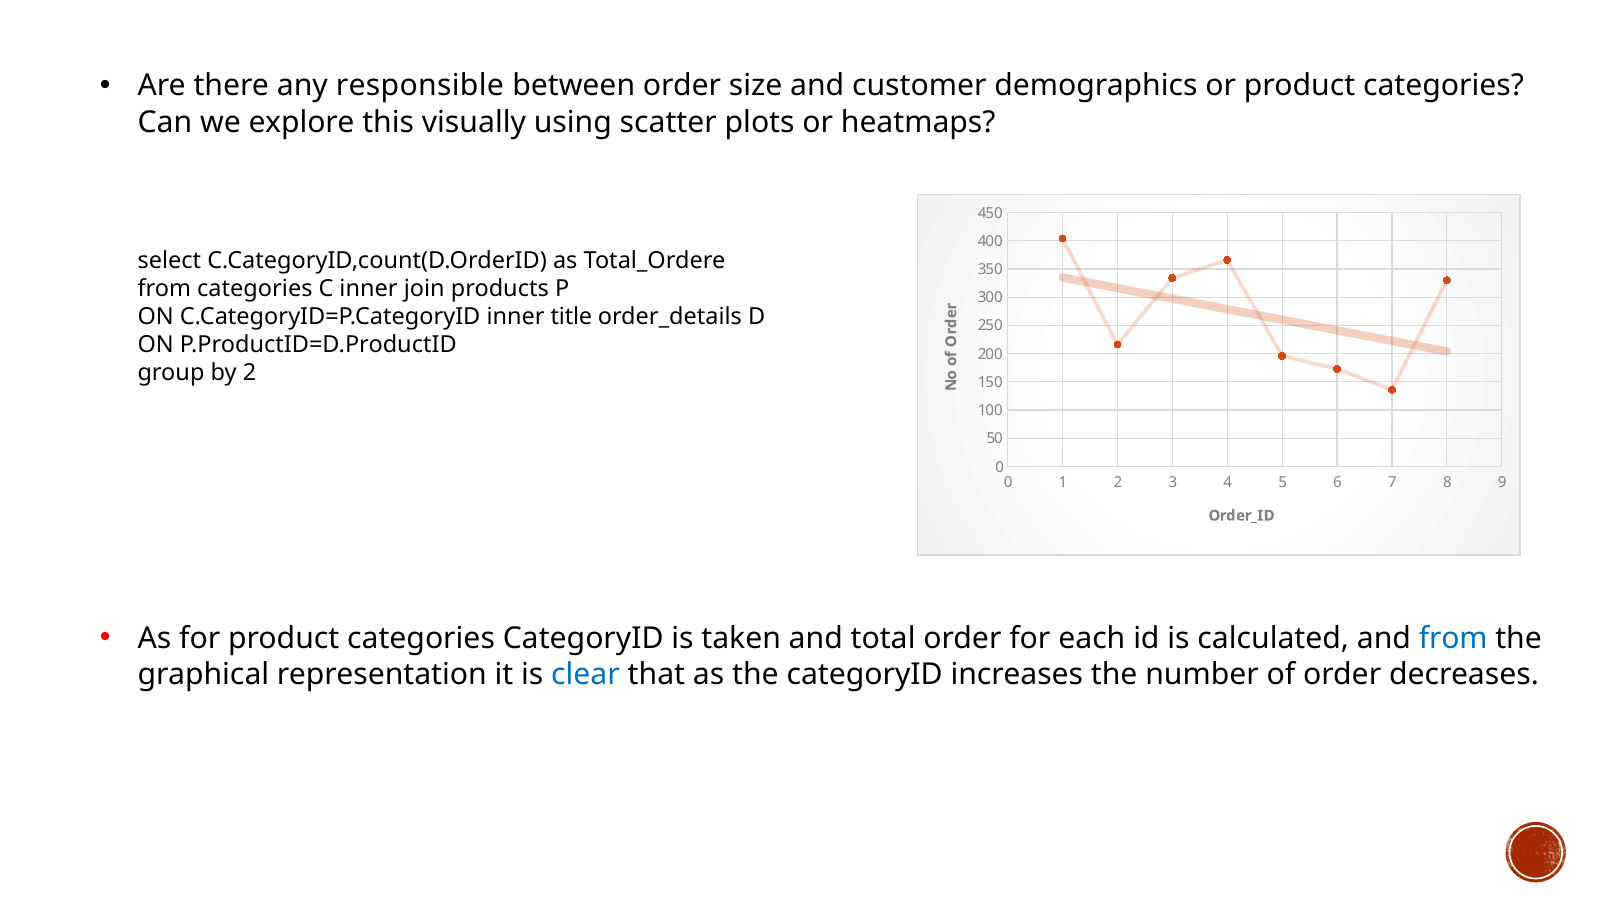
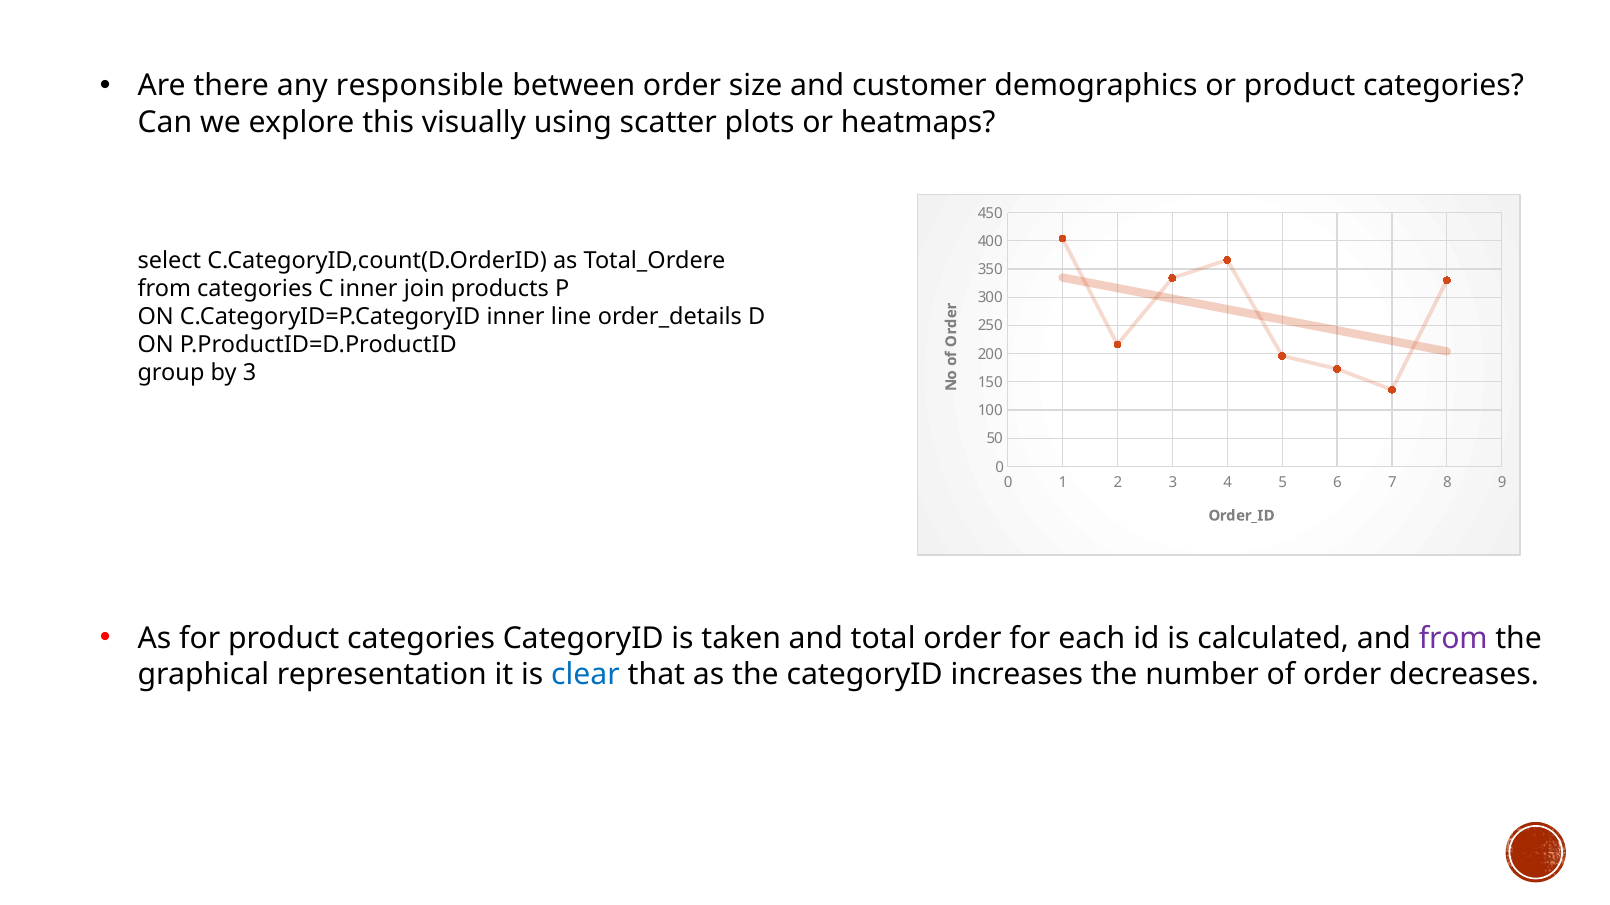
title: title -> line (571, 317)
by 2: 2 -> 3 (249, 373)
from colour: blue -> purple (1453, 639)
